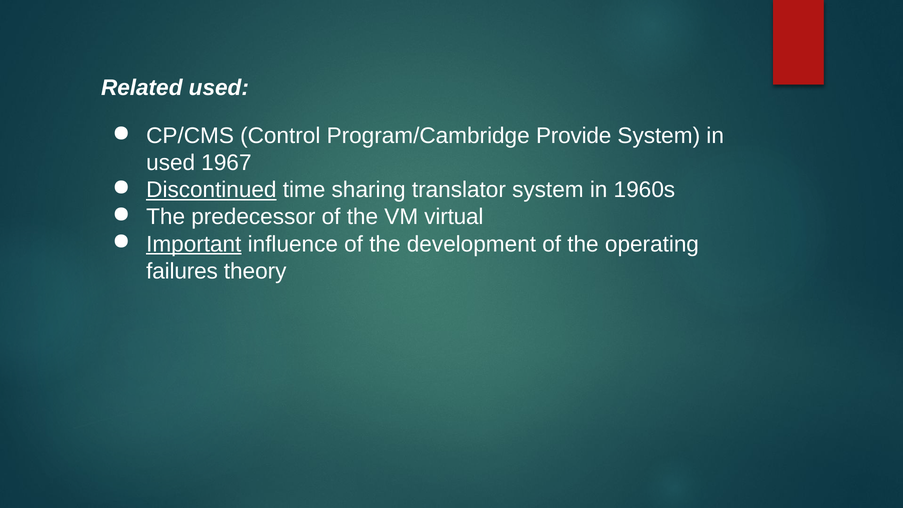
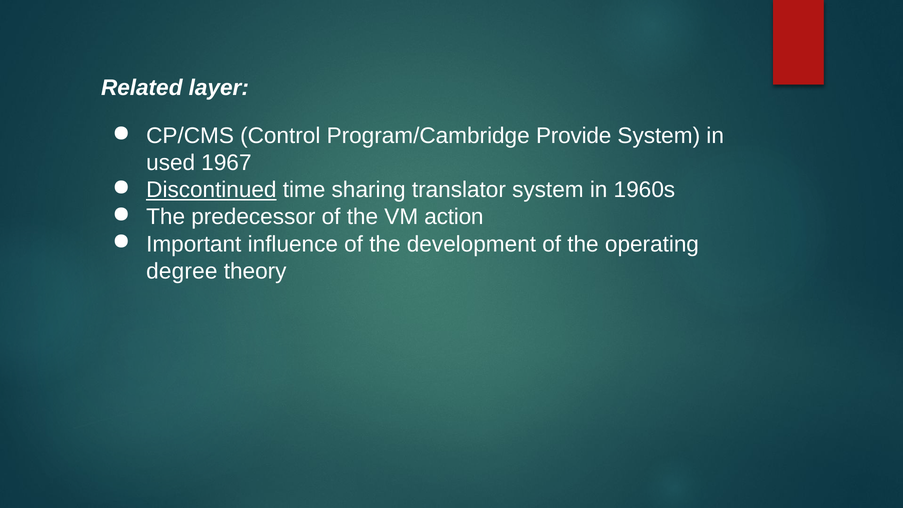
Related used: used -> layer (219, 88)
virtual: virtual -> action (454, 217)
Important underline: present -> none (194, 244)
failures: failures -> degree (182, 271)
